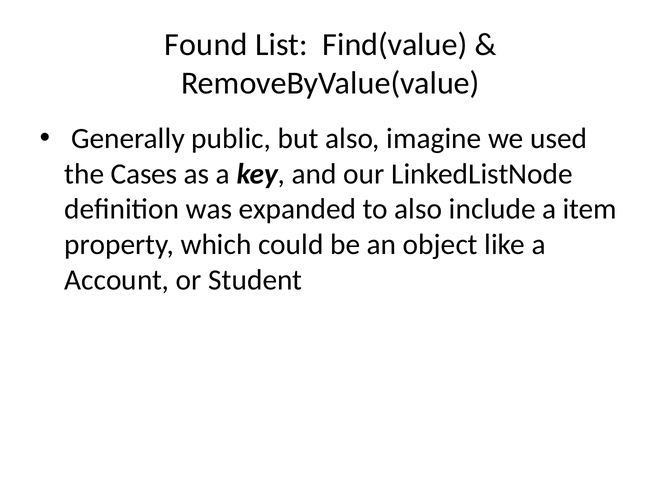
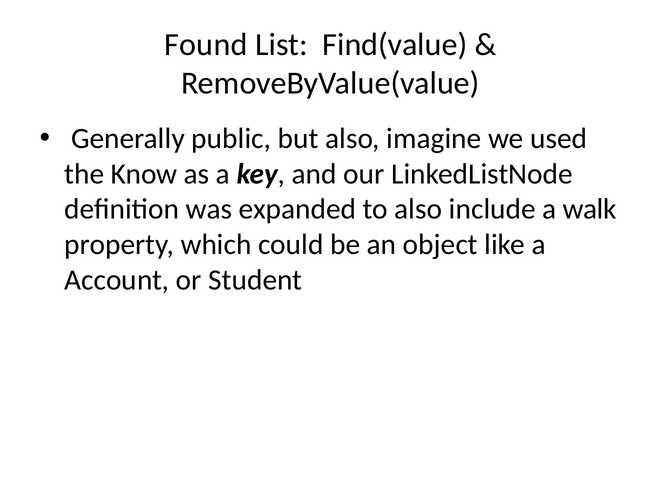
Cases: Cases -> Know (144, 174)
item: item -> walk (590, 209)
